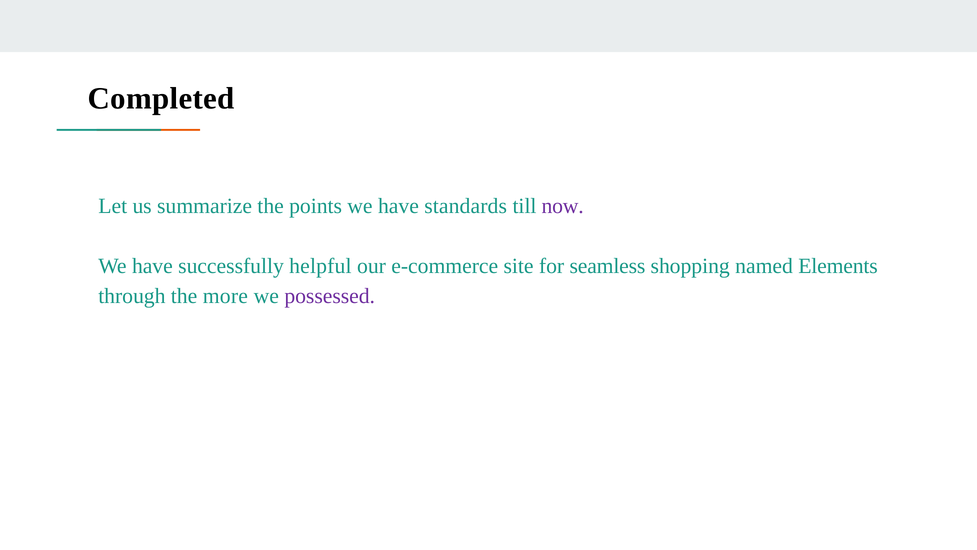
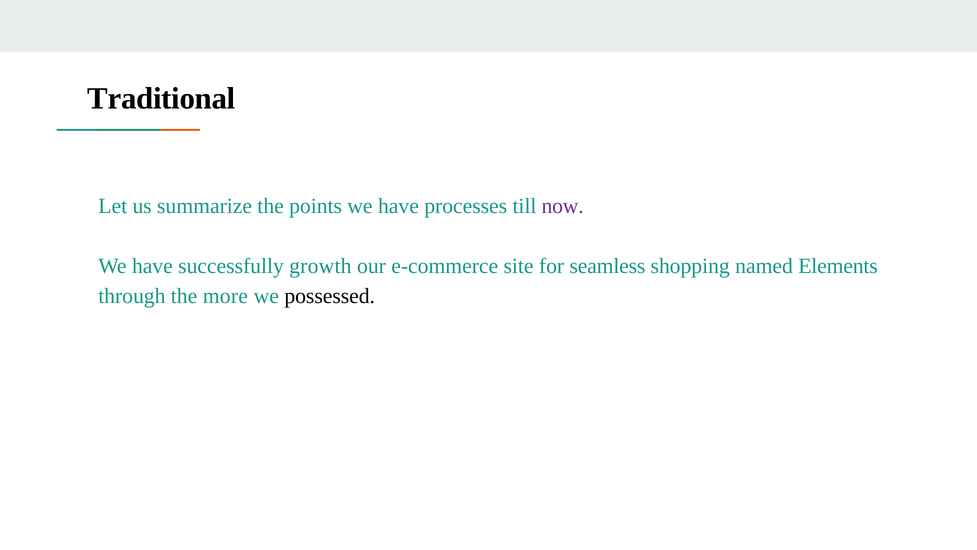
Completed: Completed -> Traditional (161, 98)
standards: standards -> processes (466, 206)
helpful: helpful -> growth (320, 266)
possessed colour: purple -> black (330, 296)
